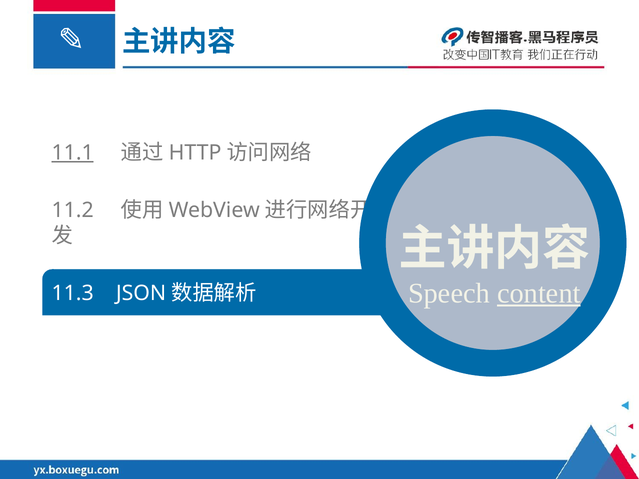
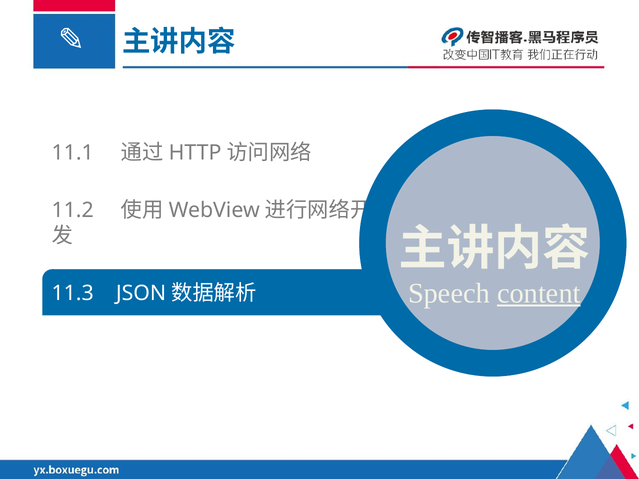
11.1 underline: present -> none (73, 153)
